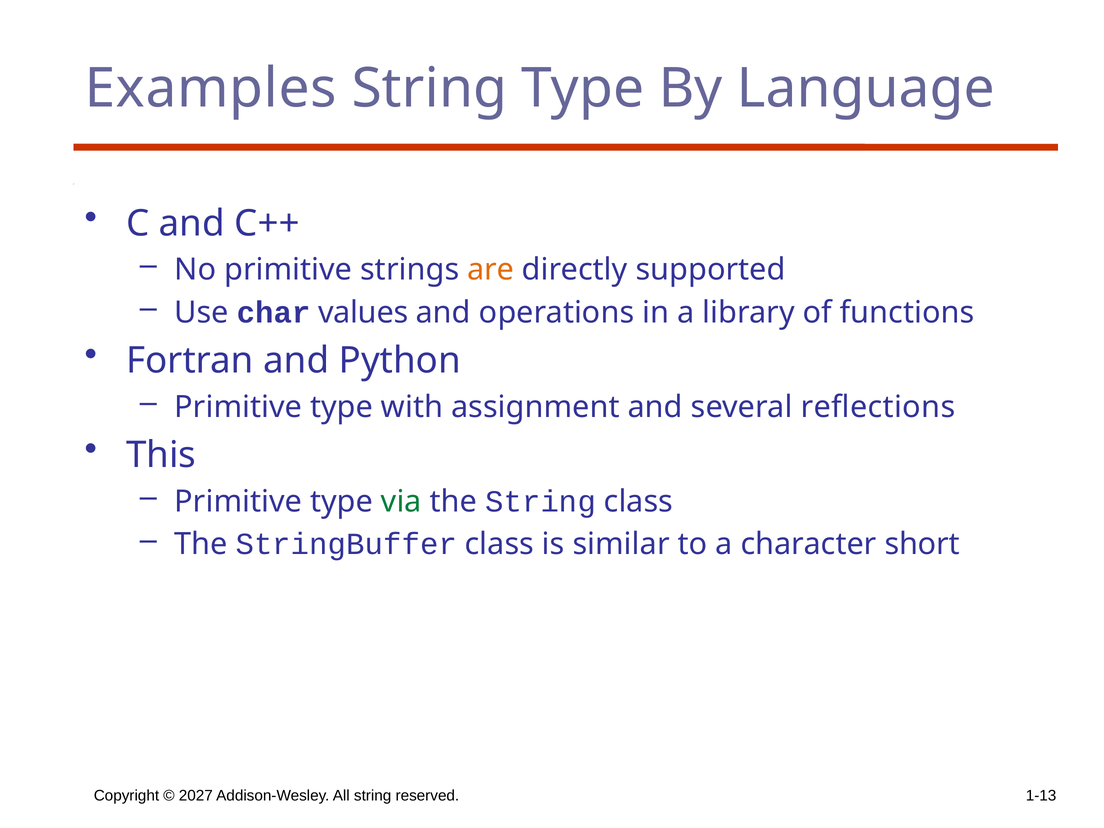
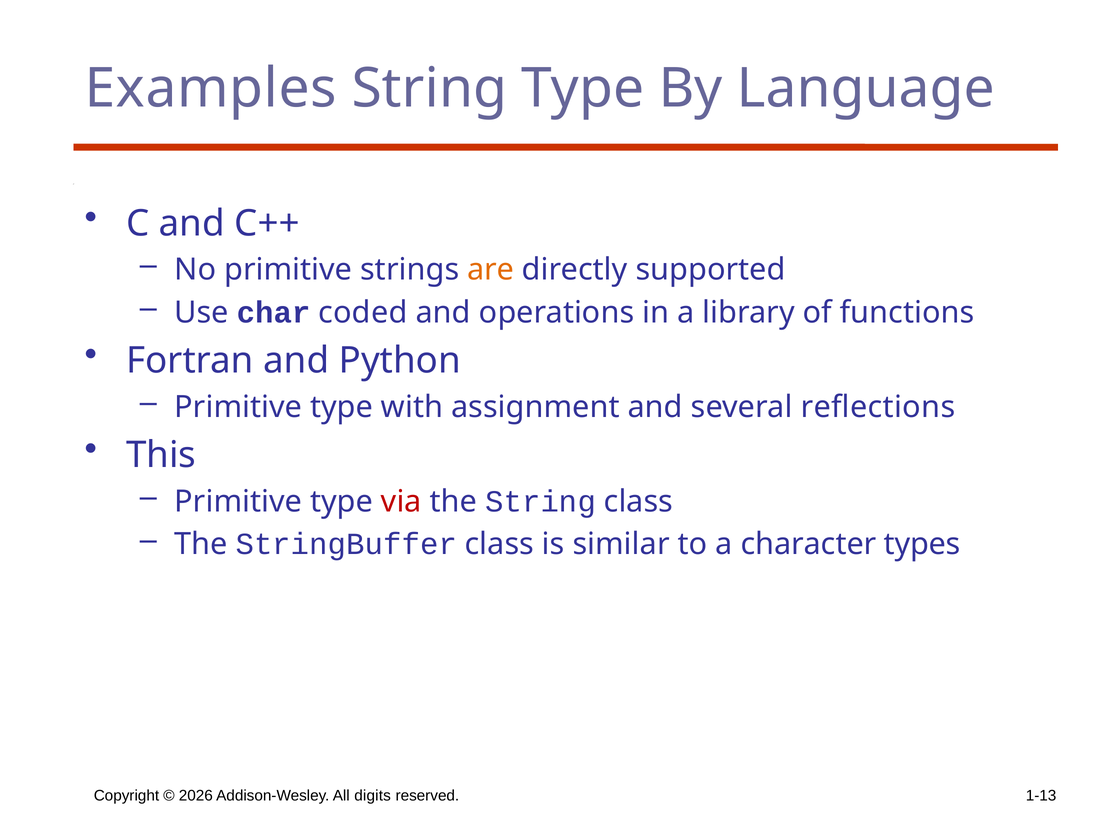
values: values -> coded (363, 313)
via colour: green -> red (401, 501)
short: short -> types (922, 544)
2027: 2027 -> 2026 (196, 796)
All string: string -> digits (373, 796)
